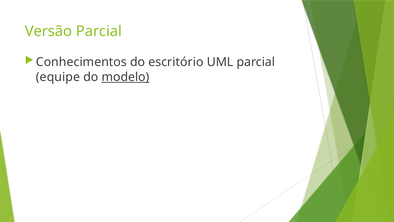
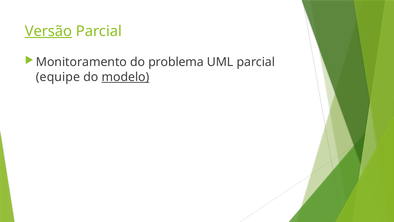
Versão underline: none -> present (49, 31)
Conhecimentos: Conhecimentos -> Monitoramento (81, 62)
escritório: escritório -> problema (176, 62)
